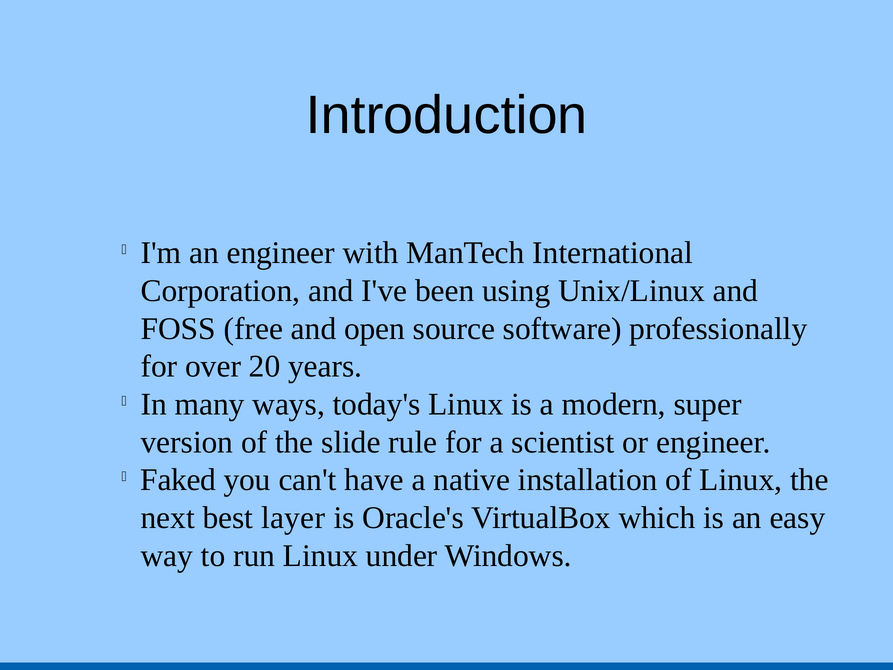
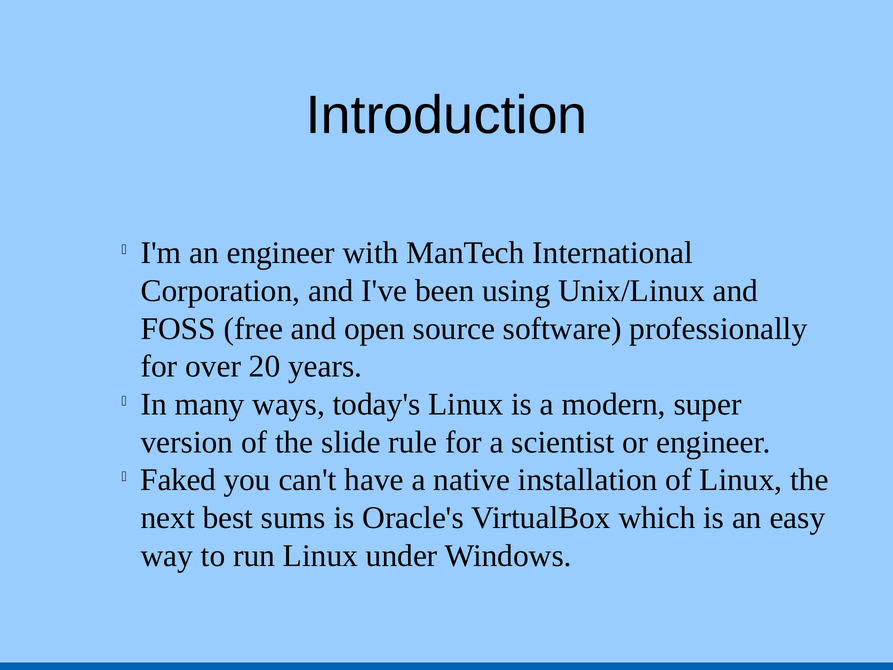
layer: layer -> sums (293, 518)
